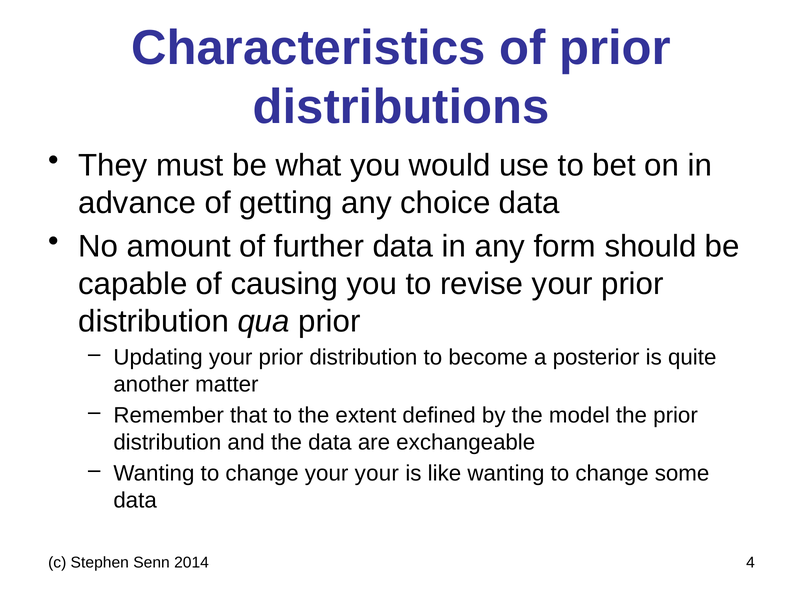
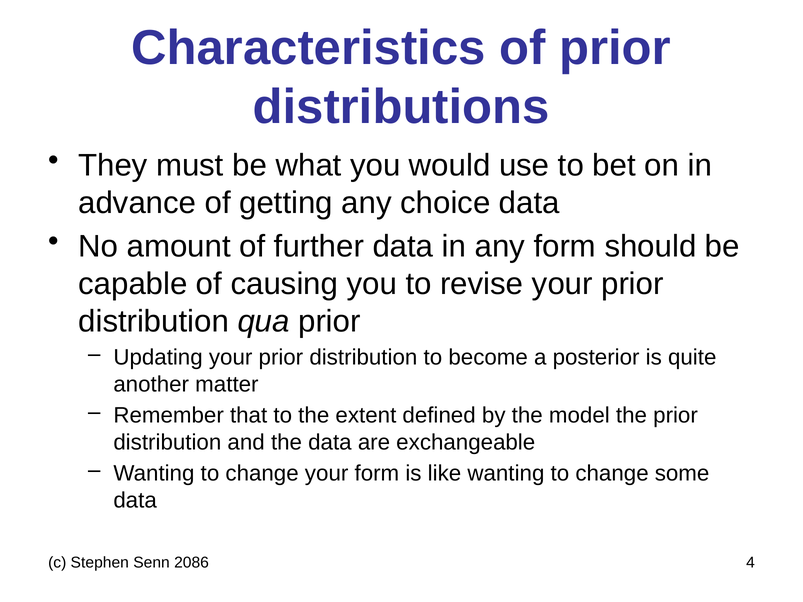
your your: your -> form (377, 474)
2014: 2014 -> 2086 (192, 563)
